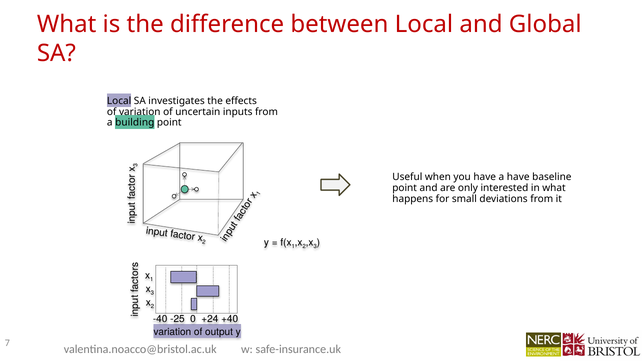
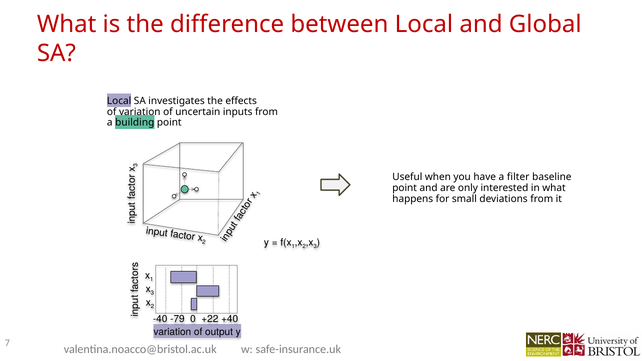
a have: have -> filter (518, 177)
-25: -25 -> -79 (177, 319)
+24: +24 -> +22 (210, 319)
